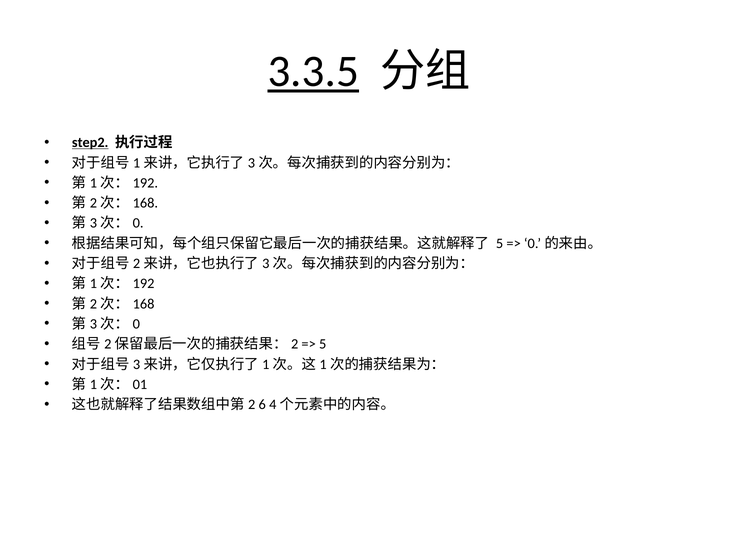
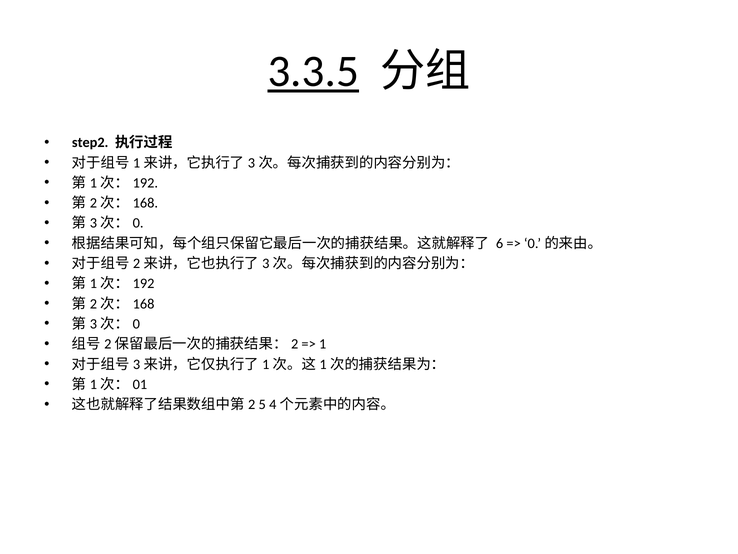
step2 underline: present -> none (90, 142)
5: 5 -> 6 (500, 243)
5: 5 -> 1 (323, 344)
6: 6 -> 5 (262, 404)
